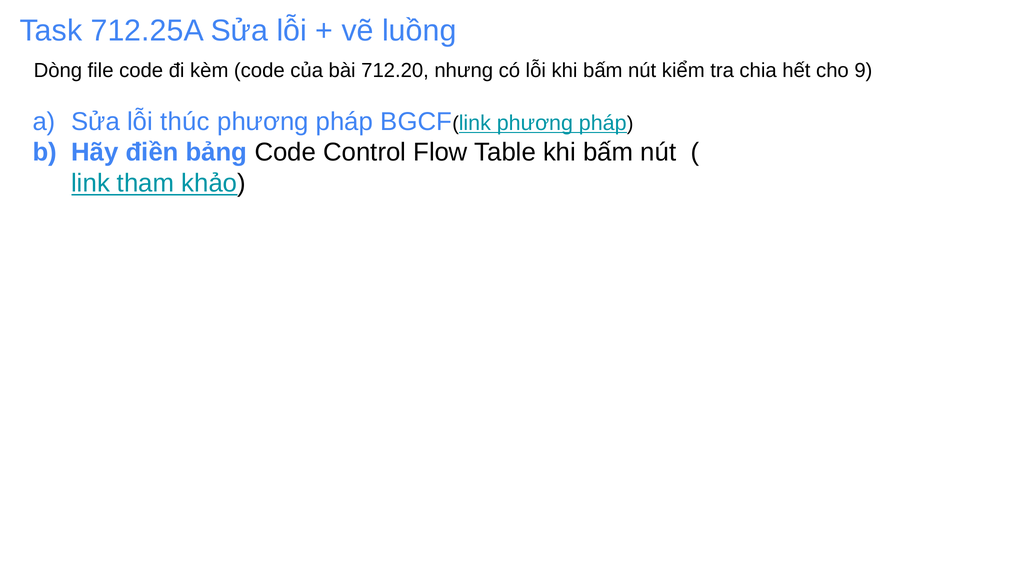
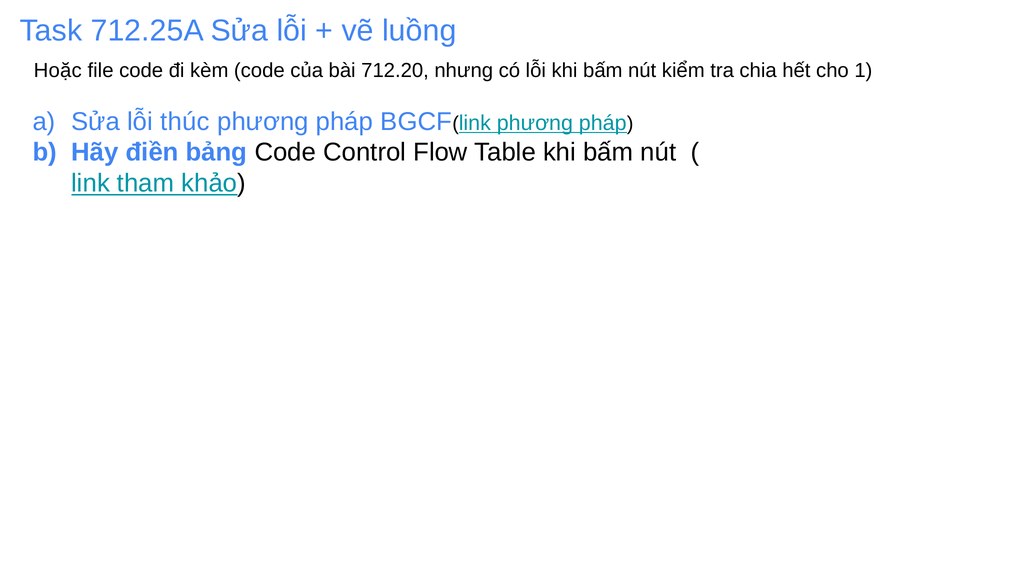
Dòng: Dòng -> Hoặc (58, 70)
9: 9 -> 1 (863, 70)
